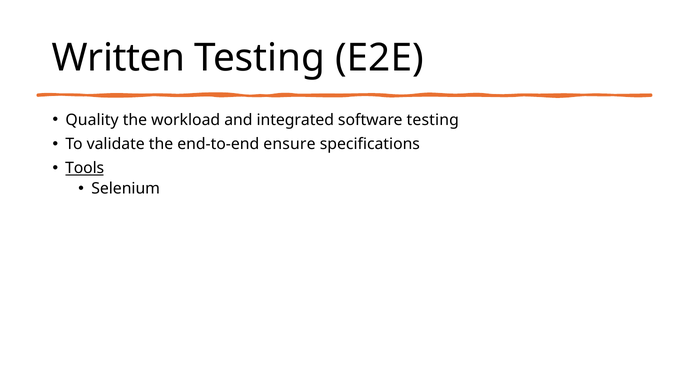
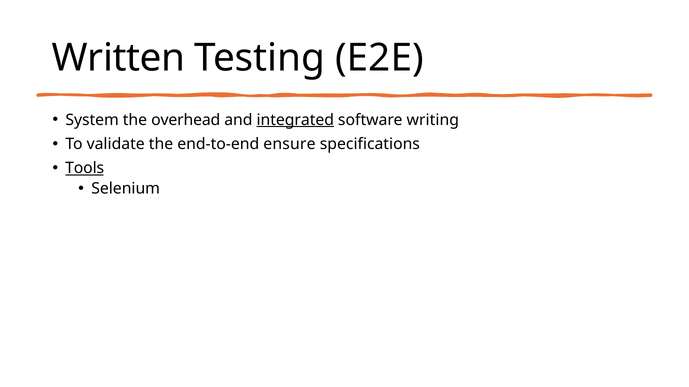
Quality: Quality -> System (92, 120)
workload: workload -> overhead (186, 120)
integrated underline: none -> present (295, 120)
software testing: testing -> writing (433, 120)
